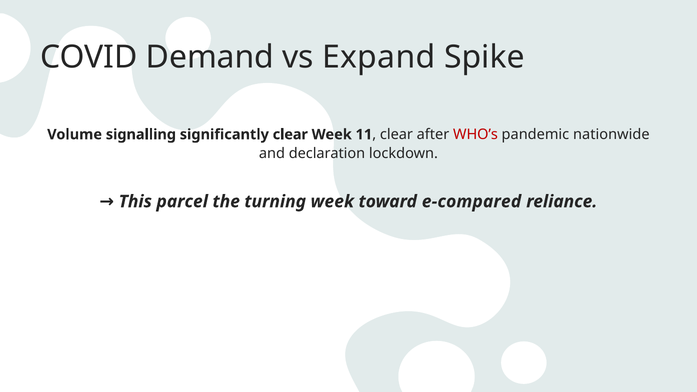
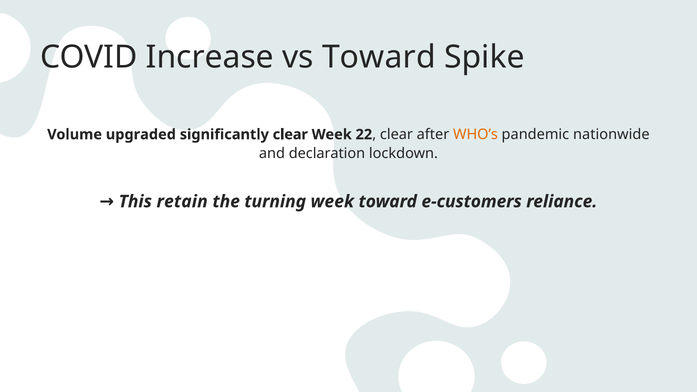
Demand: Demand -> Increase (210, 57)
vs Expand: Expand -> Toward (379, 57)
signalling: signalling -> upgraded (141, 134)
11: 11 -> 22 (364, 134)
WHO’s colour: red -> orange (475, 134)
parcel: parcel -> retain (182, 202)
e-compared: e-compared -> e-customers (472, 202)
